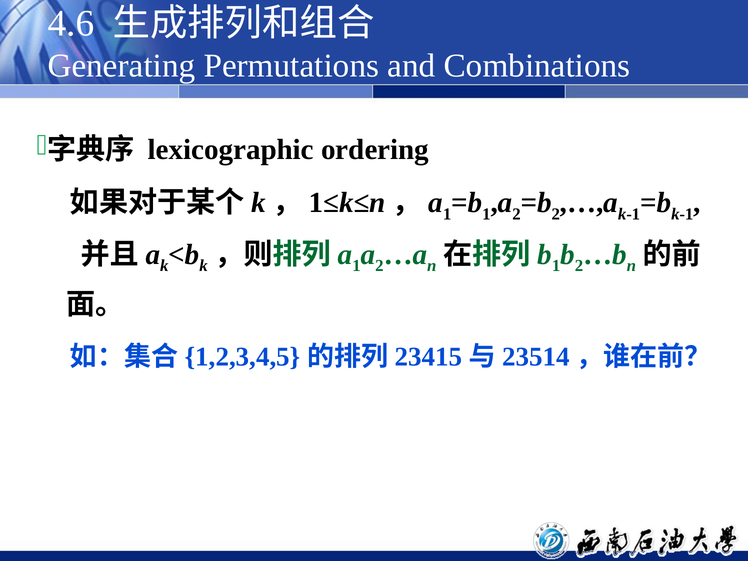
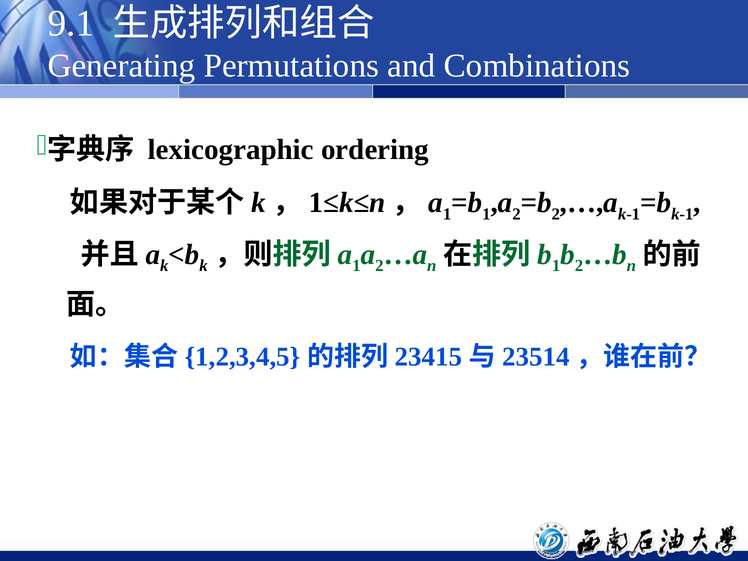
4.6: 4.6 -> 9.1 (71, 24)
